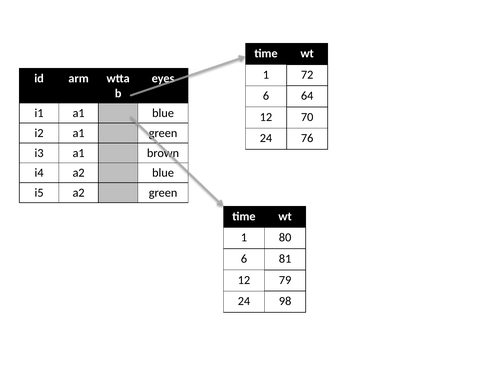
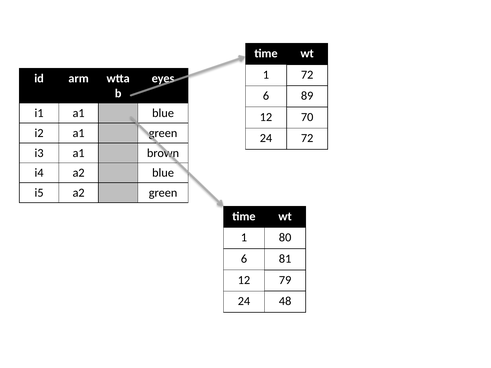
64: 64 -> 89 (307, 96)
24 76: 76 -> 72 (307, 138)
98: 98 -> 48 (285, 301)
